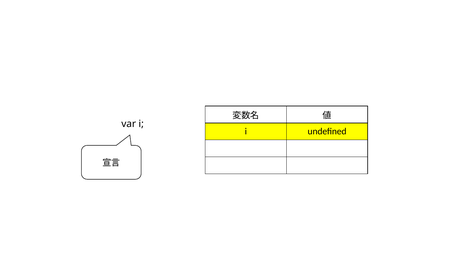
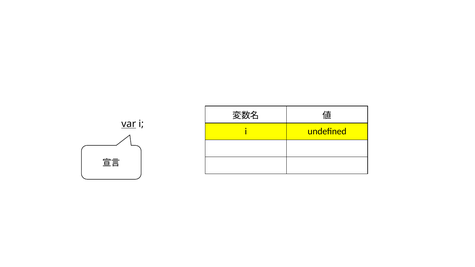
var underline: none -> present (129, 124)
